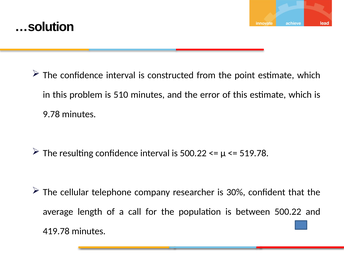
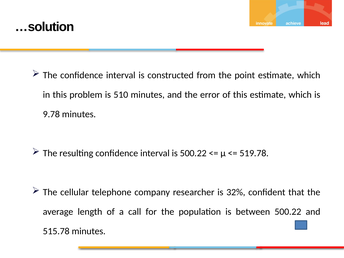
30%: 30% -> 32% (236, 192)
419.78: 419.78 -> 515.78 (56, 231)
